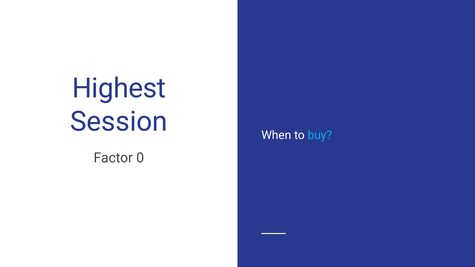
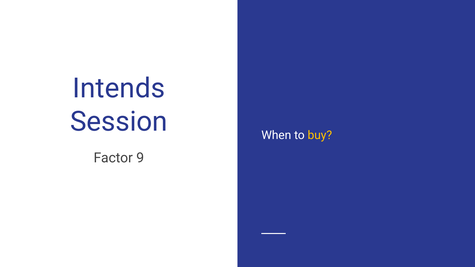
Highest: Highest -> Intends (119, 88)
buy colour: light blue -> yellow (320, 135)
0: 0 -> 9 (140, 158)
